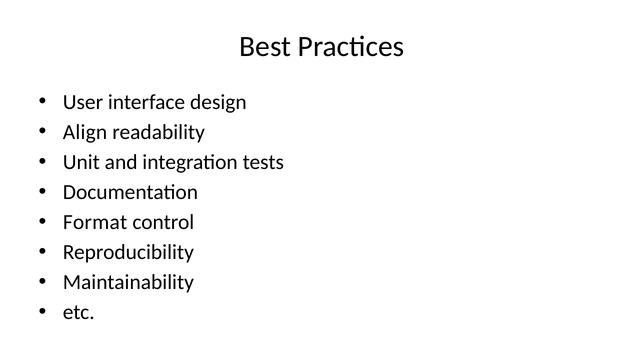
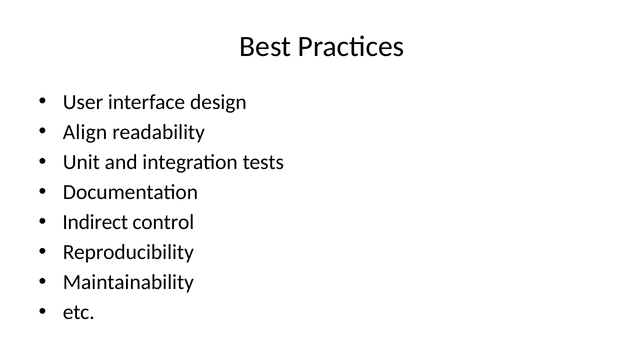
Format: Format -> Indirect (95, 222)
